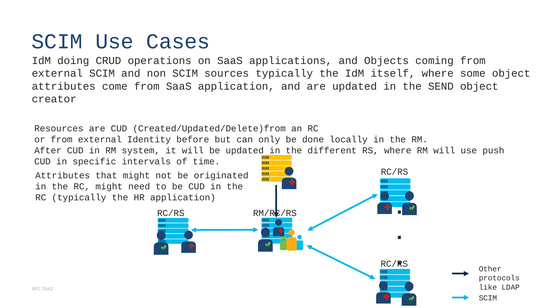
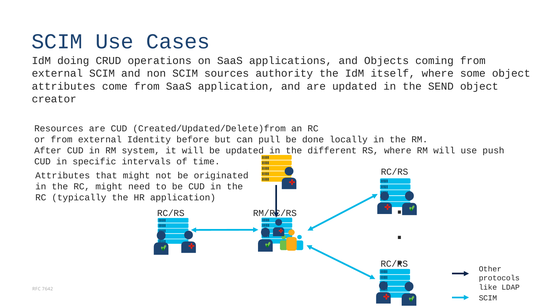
sources typically: typically -> authority (284, 73)
only: only -> pull (269, 139)
